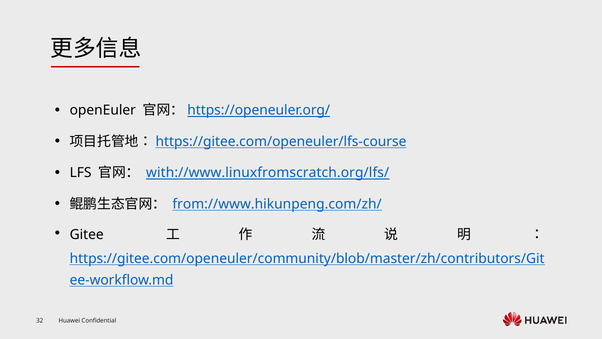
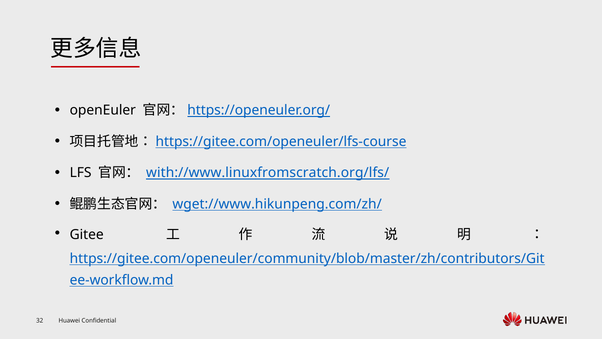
from://www.hikunpeng.com/zh/: from://www.hikunpeng.com/zh/ -> wget://www.hikunpeng.com/zh/ (277, 204)
